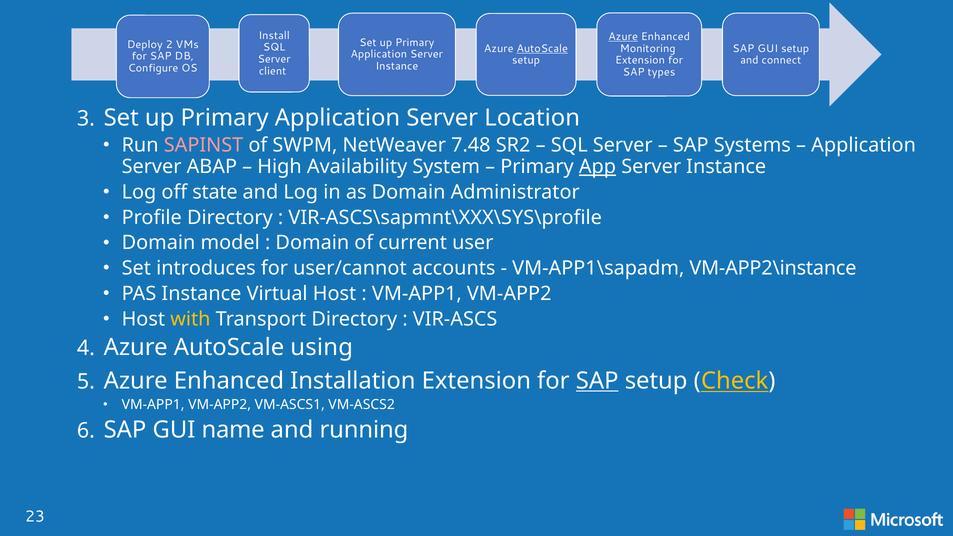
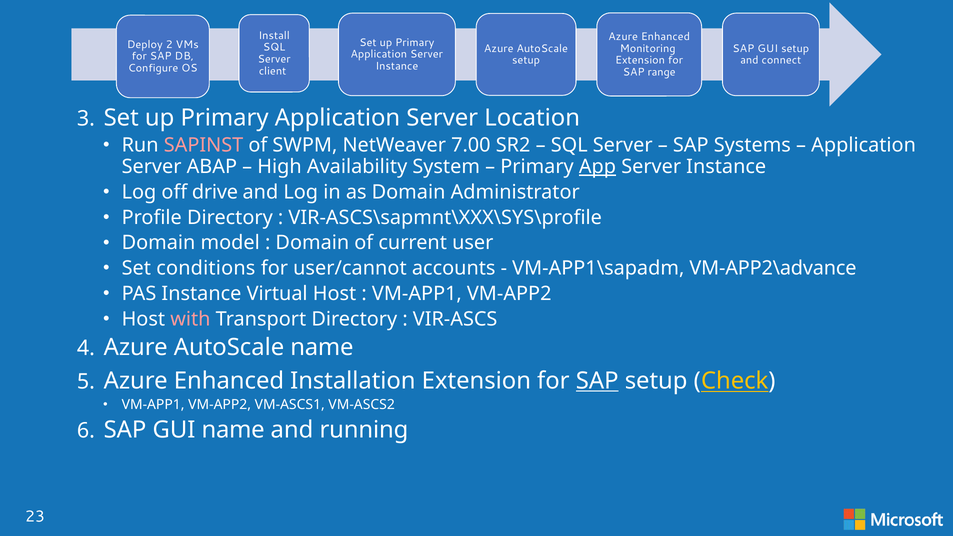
Azure underline: present -> none (623, 37)
AutoScale underline: present -> none (542, 48)
types: types -> range (662, 72)
7.48: 7.48 -> 7.00 (471, 145)
state: state -> drive (215, 192)
introduces: introduces -> conditions (206, 268)
VM-APP2\instance: VM-APP2\instance -> VM-APP2\advance (773, 268)
with colour: yellow -> pink (190, 319)
AutoScale using: using -> name (322, 348)
